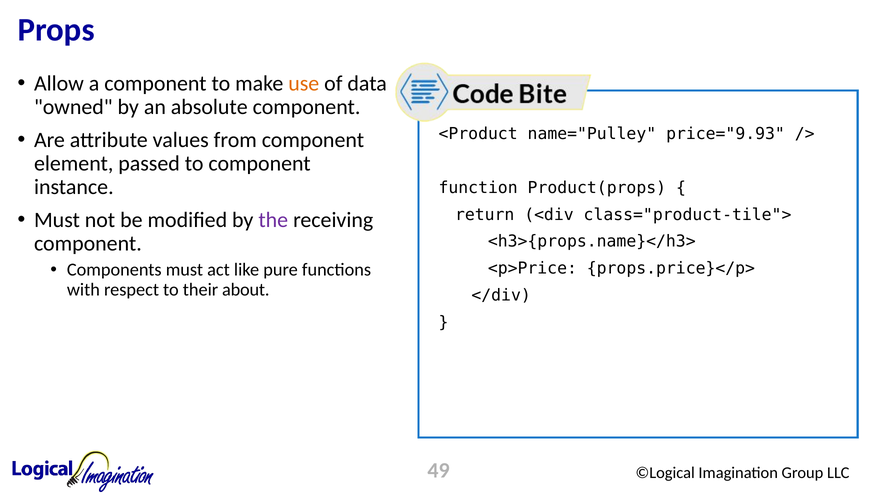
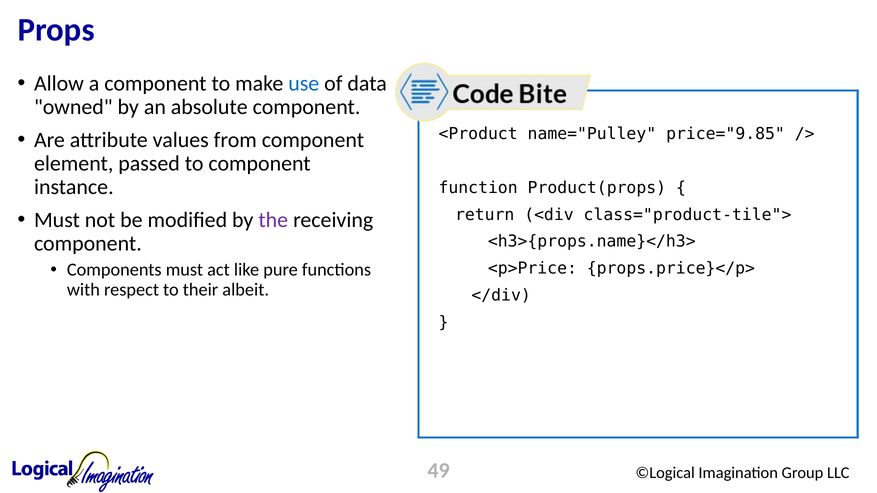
use colour: orange -> blue (304, 83)
price="9.93: price="9.93 -> price="9.85 (725, 134)
about: about -> albeit (246, 290)
